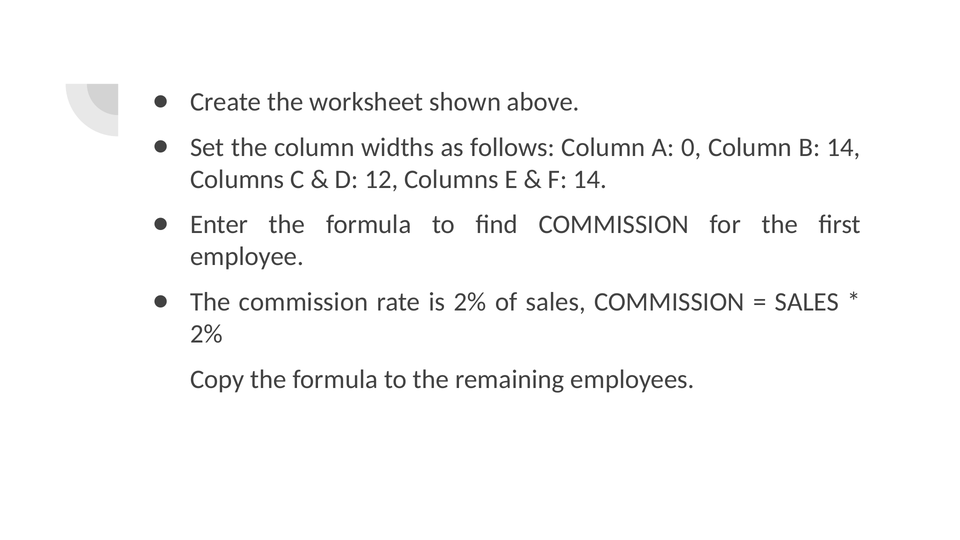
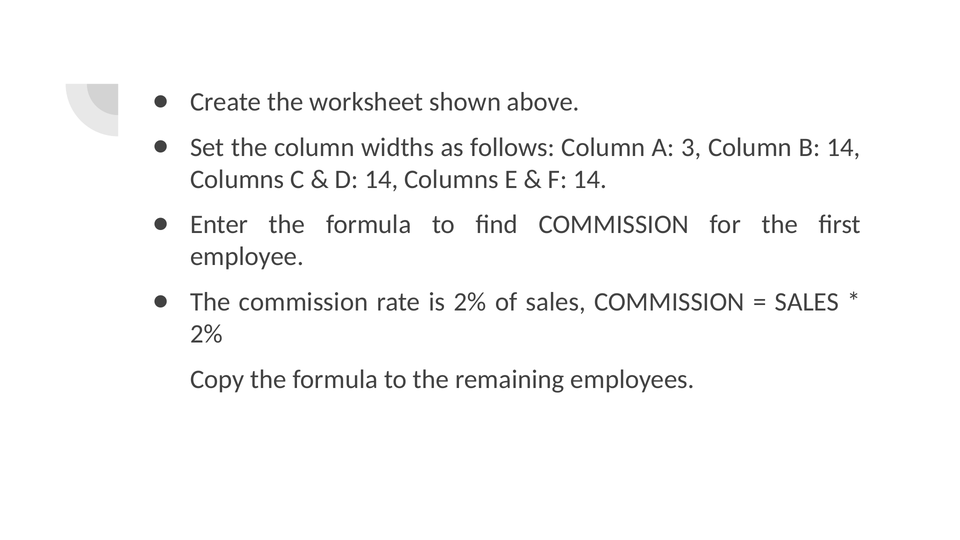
0: 0 -> 3 (691, 147)
D 12: 12 -> 14 (381, 179)
